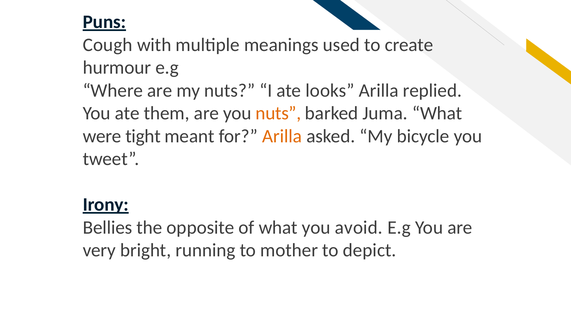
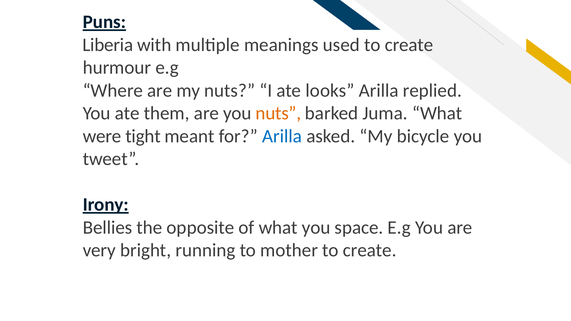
Cough: Cough -> Liberia (108, 45)
Arilla colour: orange -> blue (282, 136)
avoid: avoid -> space (359, 228)
mother to depict: depict -> create (370, 250)
